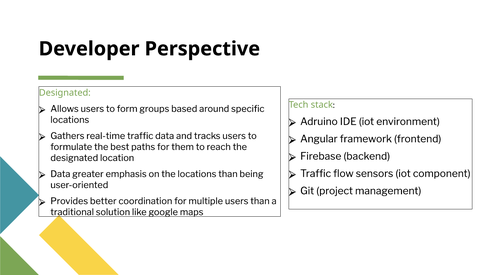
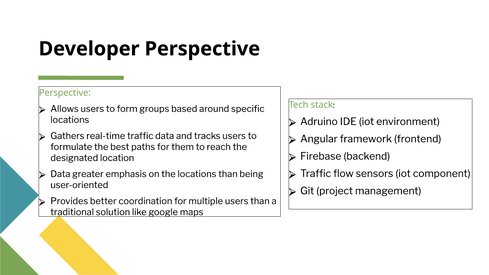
Designated: Designated -> Perspective (65, 93)
